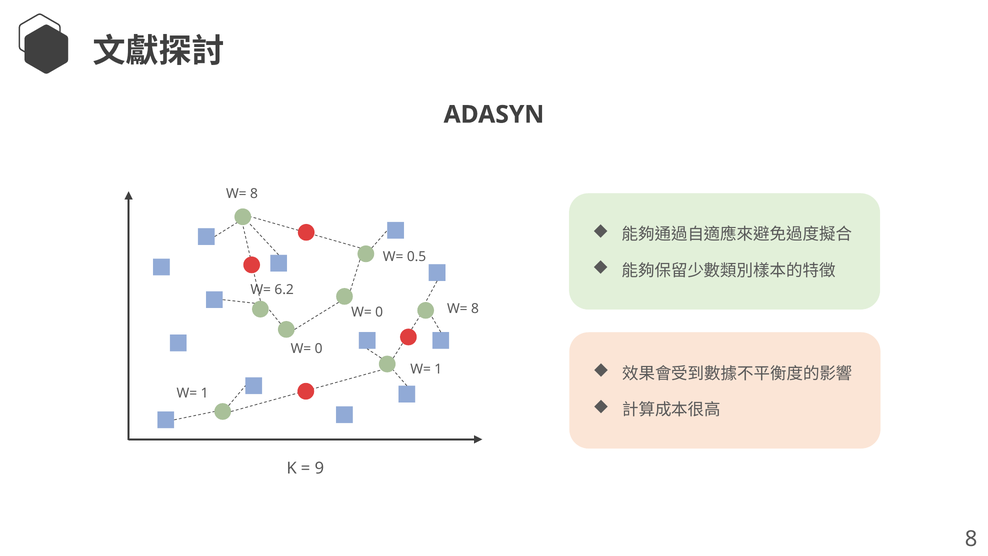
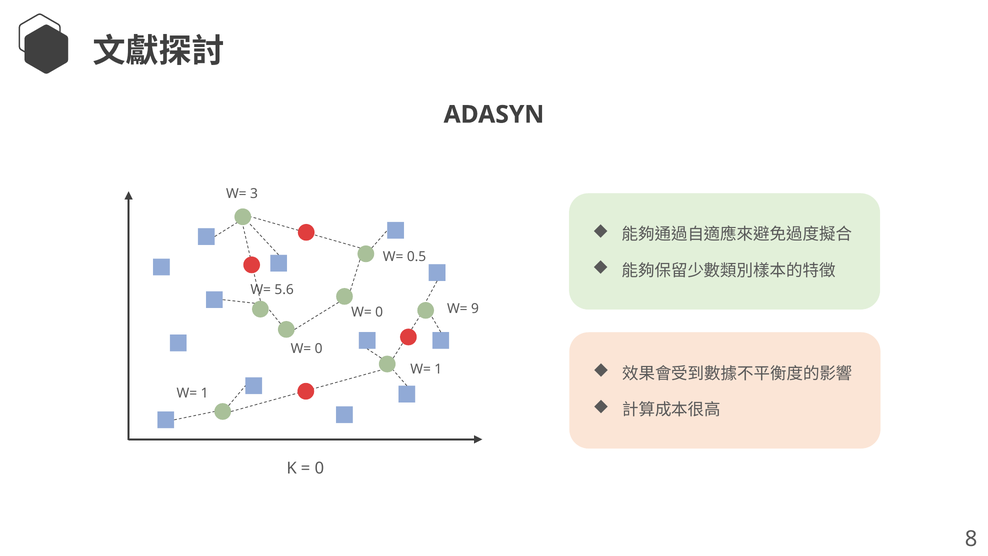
8: 8 -> 3 (254, 194)
6.2: 6.2 -> 5.6 (284, 290)
8: 8 -> 9 (475, 309)
9: 9 -> 0 (319, 468)
